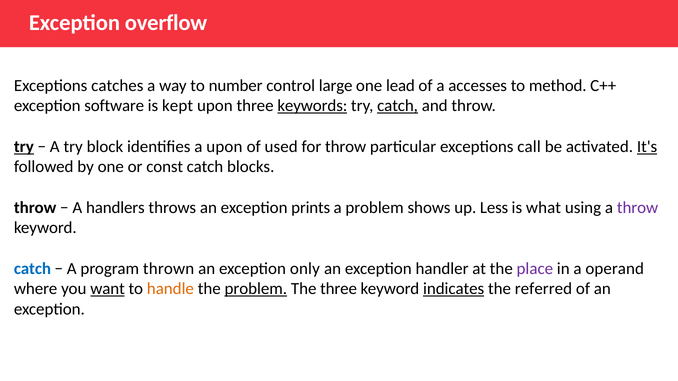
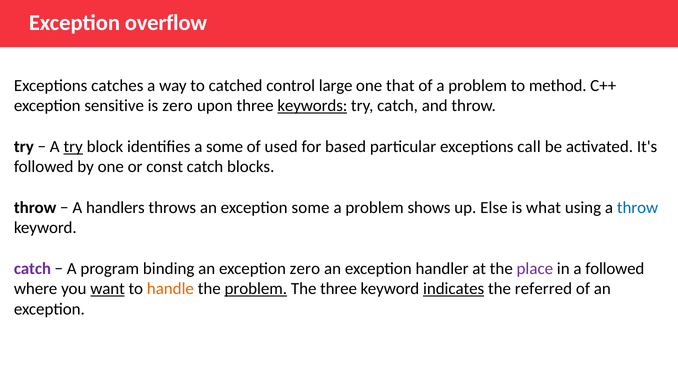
number: number -> catched (236, 86)
lead: lead -> that (400, 86)
of a accesses: accesses -> problem (478, 86)
software: software -> sensitive (114, 106)
is kept: kept -> zero (178, 106)
catch underline: present -> none (398, 106)
try underline: present -> none (24, 147)
try underline: none -> present (73, 147)
a upon: upon -> some (225, 147)
for throw: throw -> based (346, 147)
It's underline: present -> none (647, 147)
exception prints: prints -> some (311, 208)
Less: Less -> Else (494, 208)
throw colour: purple -> blue (638, 208)
catch colour: blue -> purple (32, 269)
thrown: thrown -> binding (169, 269)
exception only: only -> zero (305, 269)
a operand: operand -> followed (615, 269)
